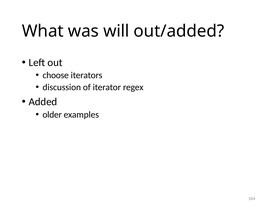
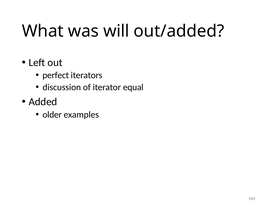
choose: choose -> perfect (56, 75)
regex: regex -> equal (133, 87)
